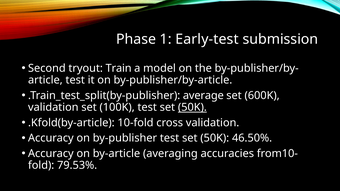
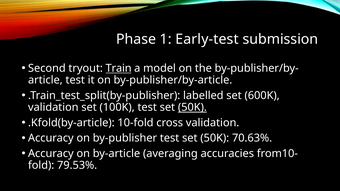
Train underline: none -> present (119, 68)
average: average -> labelled (203, 96)
46.50%: 46.50% -> 70.63% (252, 138)
